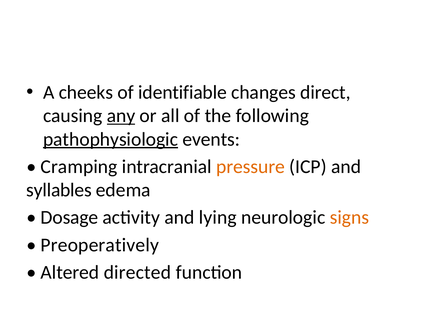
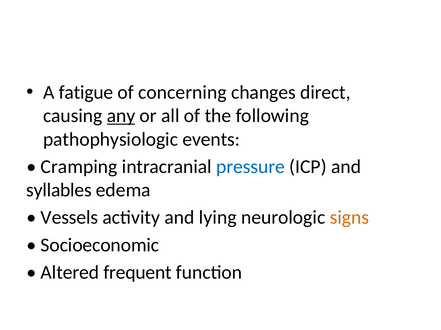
cheeks: cheeks -> fatigue (86, 93)
identifiable: identifiable -> concerning (182, 93)
pathophysiologic underline: present -> none (111, 140)
pressure colour: orange -> blue (251, 167)
Dosage: Dosage -> Vessels (69, 218)
Preoperatively: Preoperatively -> Socioeconomic (100, 245)
directed: directed -> frequent (138, 273)
